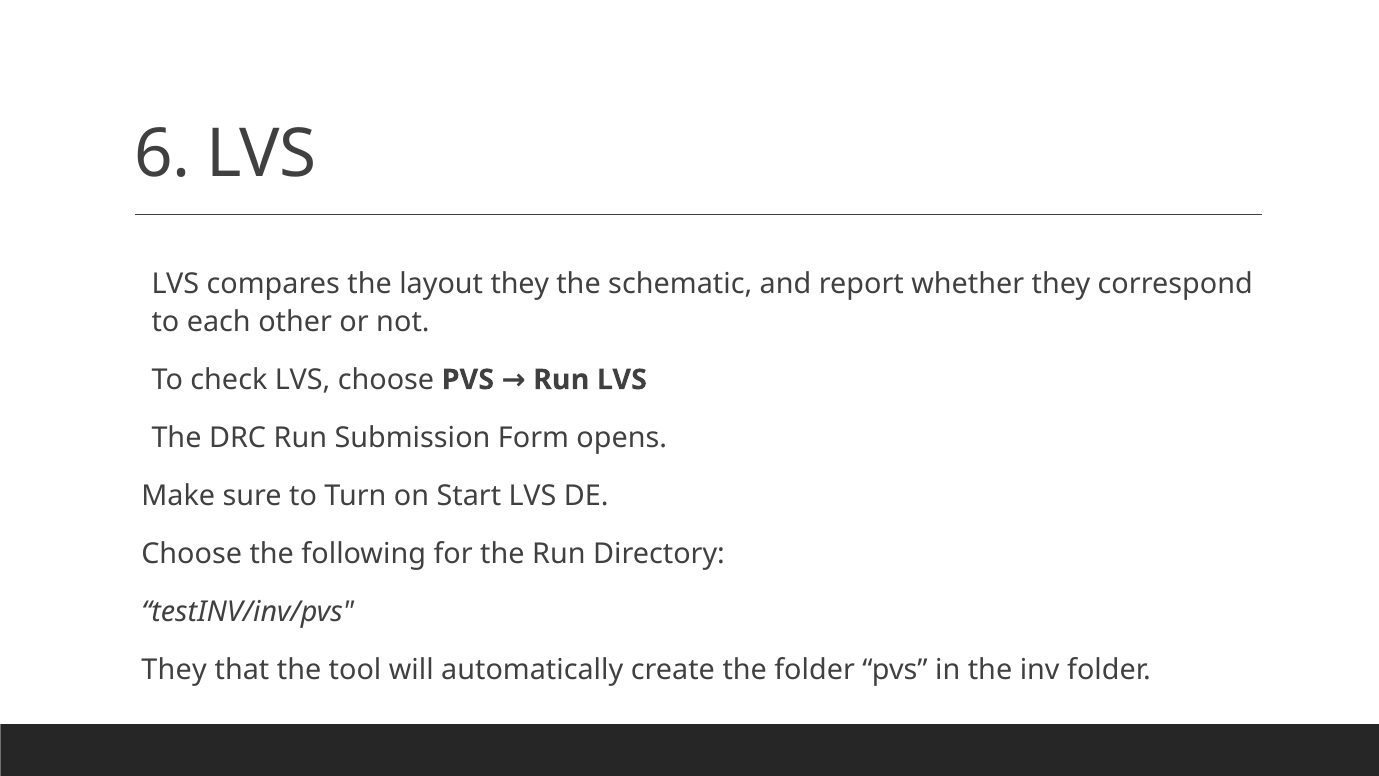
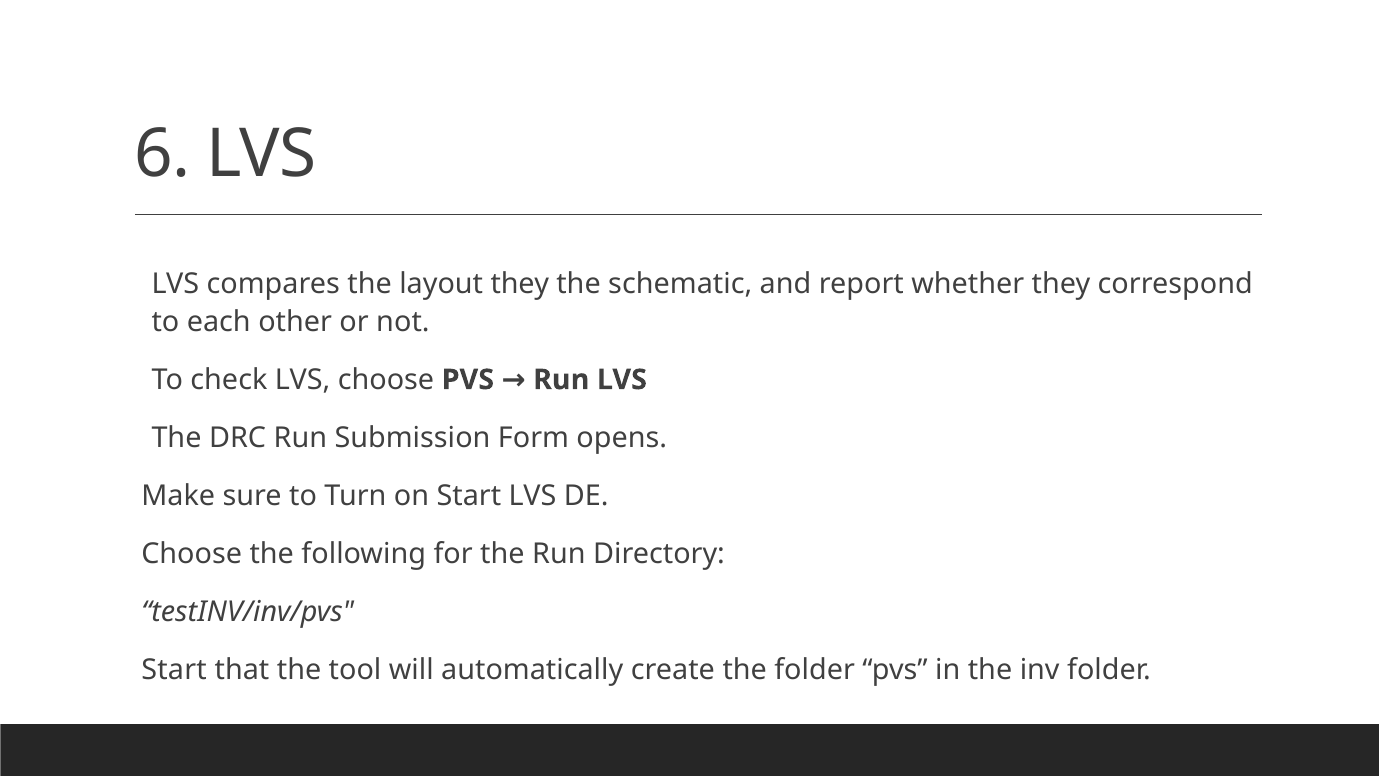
They: They -> Start (174, 670)
